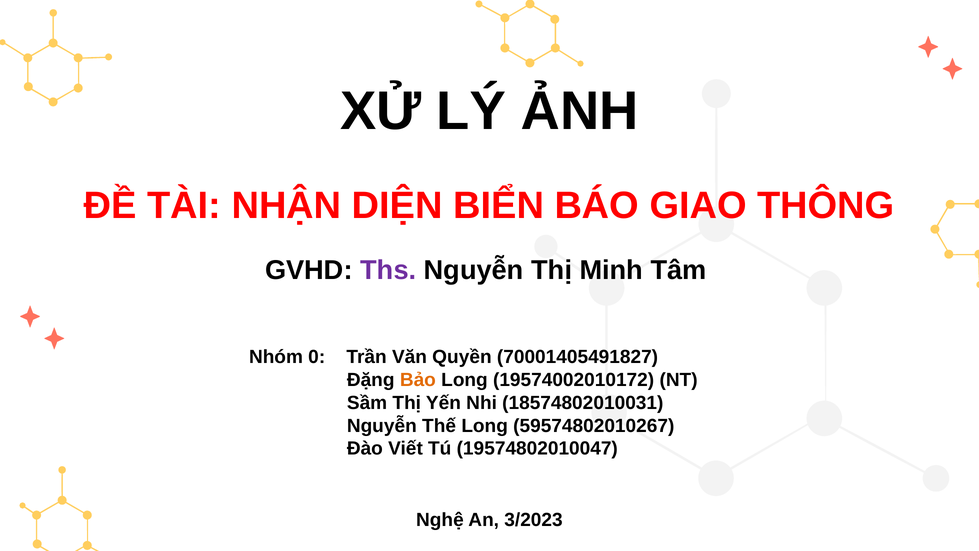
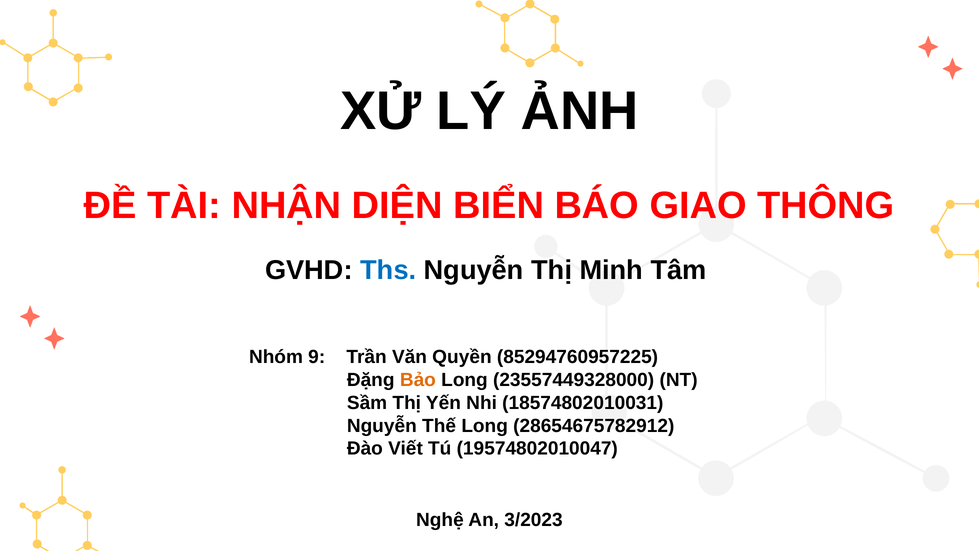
Ths colour: purple -> blue (388, 270)
0: 0 -> 9 (317, 357)
70001405491827: 70001405491827 -> 85294760957225 (578, 357)
19574002010172: 19574002010172 -> 23557449328000 (574, 380)
59574802010267: 59574802010267 -> 28654675782912 (594, 426)
